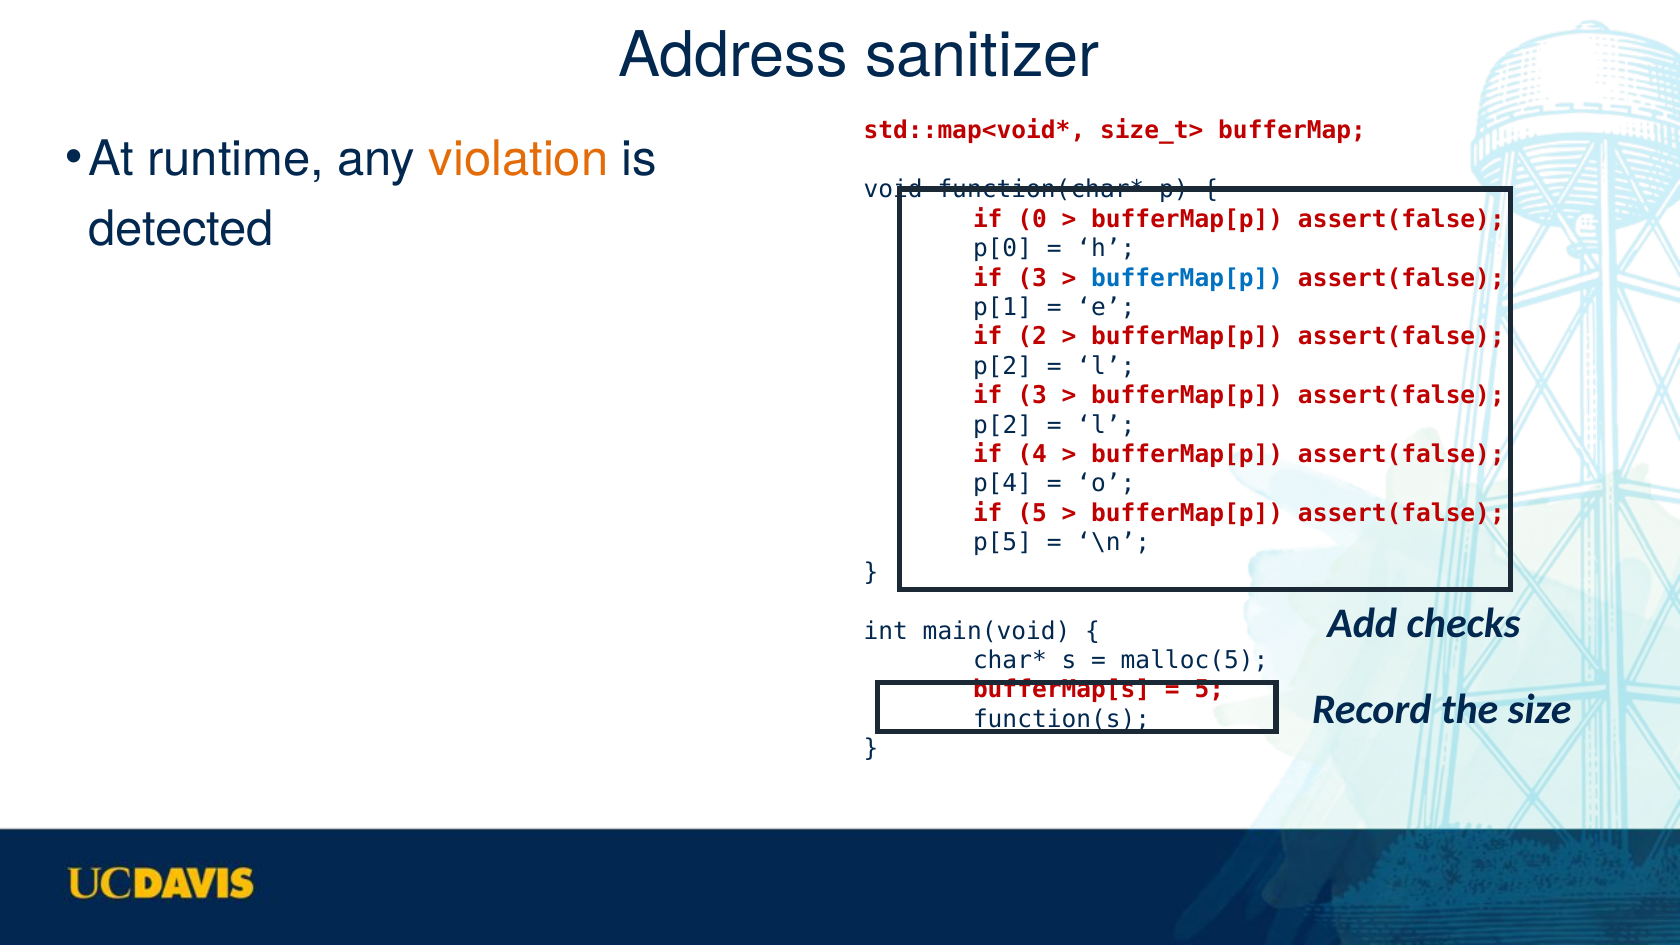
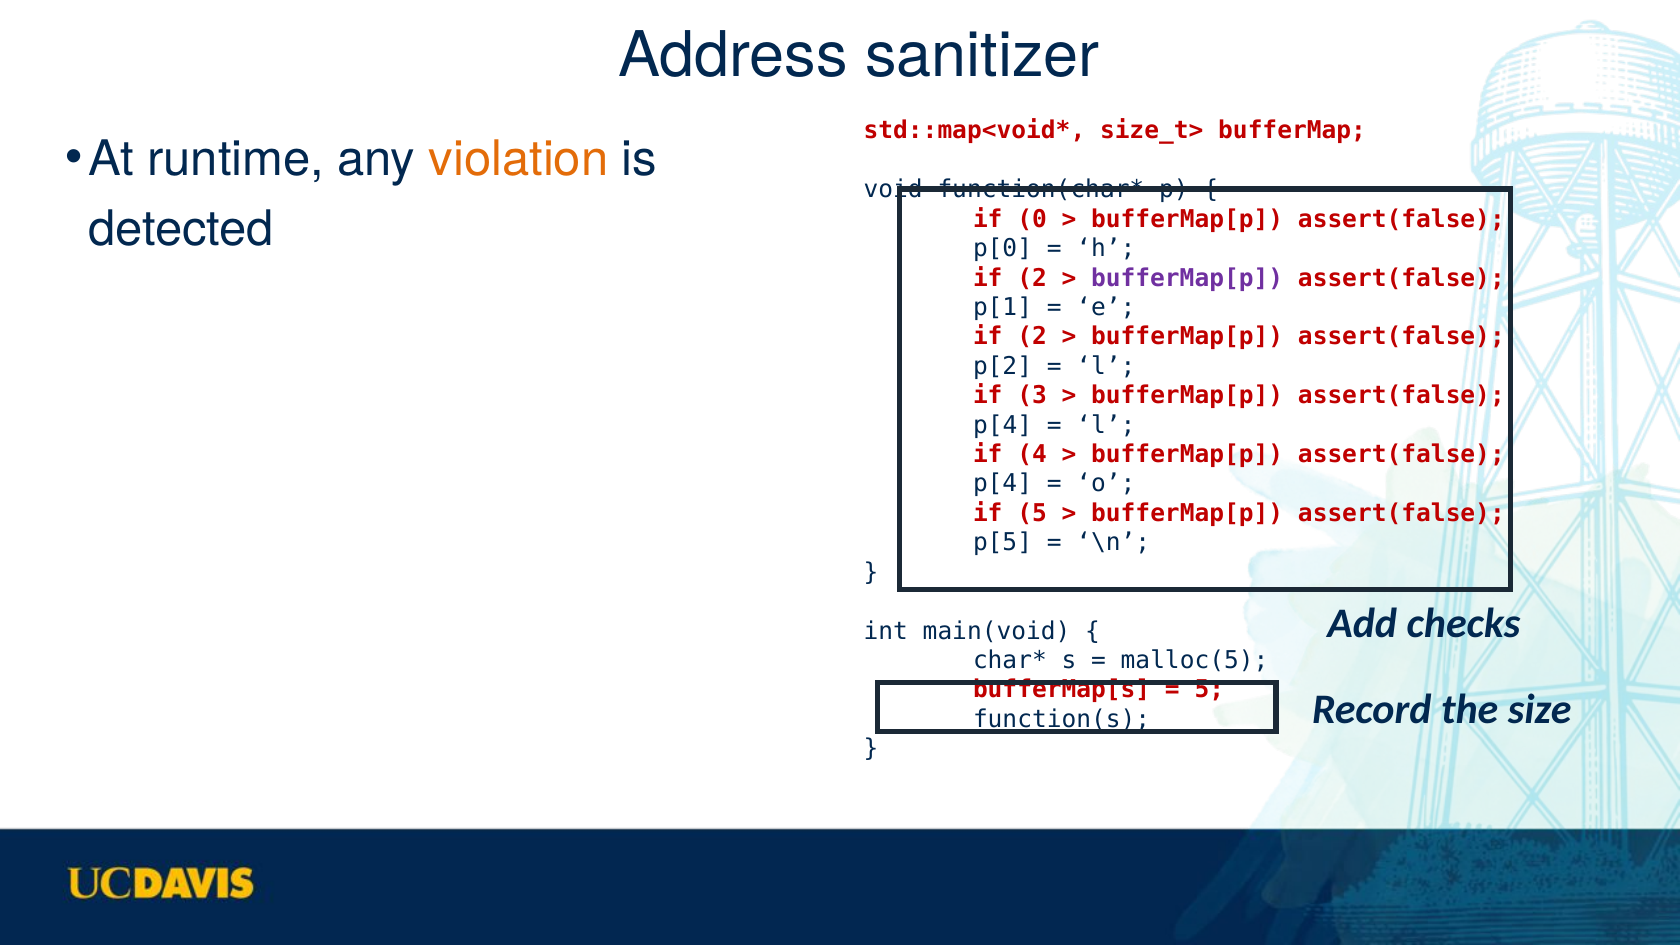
3: 3 -> 2 (1032, 278)
bufferMap[p colour: blue -> purple (1187, 278)
p[2: p[2 -> p[4 (1003, 425)
